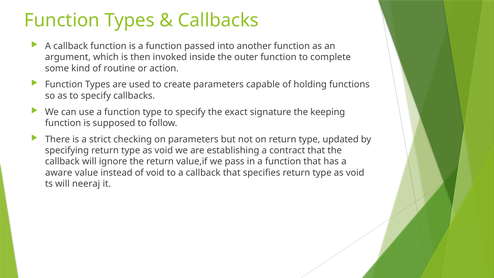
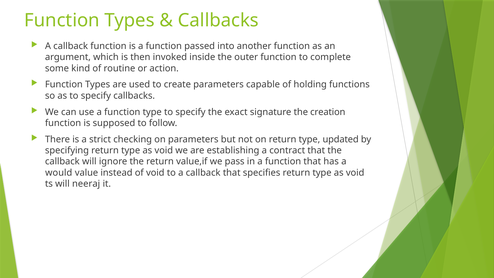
keeping: keeping -> creation (328, 112)
aware: aware -> would (59, 173)
